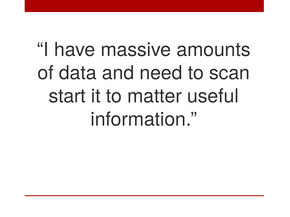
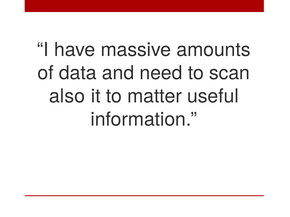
start: start -> also (67, 96)
